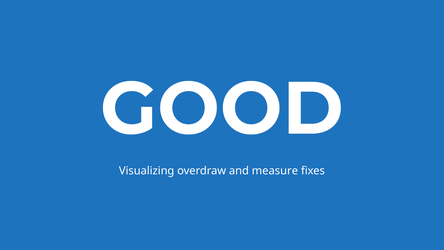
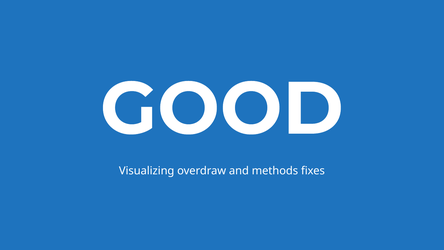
measure: measure -> methods (275, 171)
